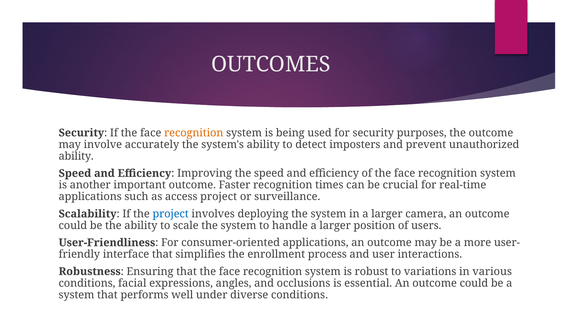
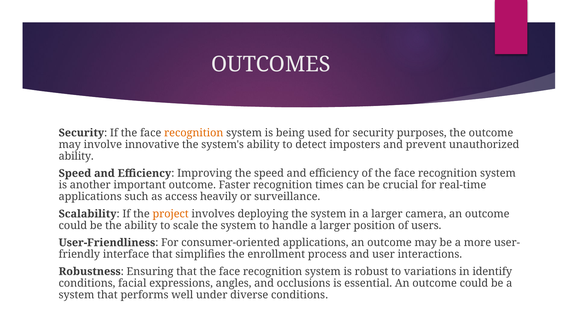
accurately: accurately -> innovative (152, 145)
access project: project -> heavily (219, 197)
project colour: blue -> orange (171, 214)
various: various -> identify (492, 272)
